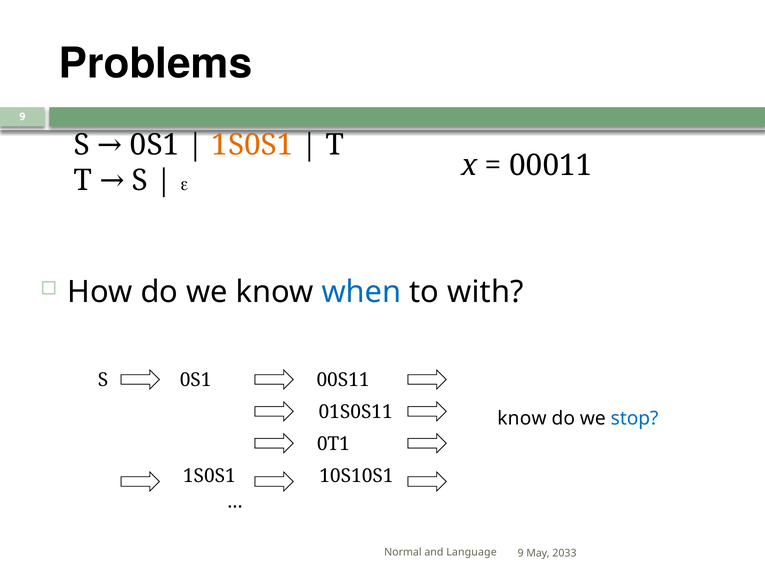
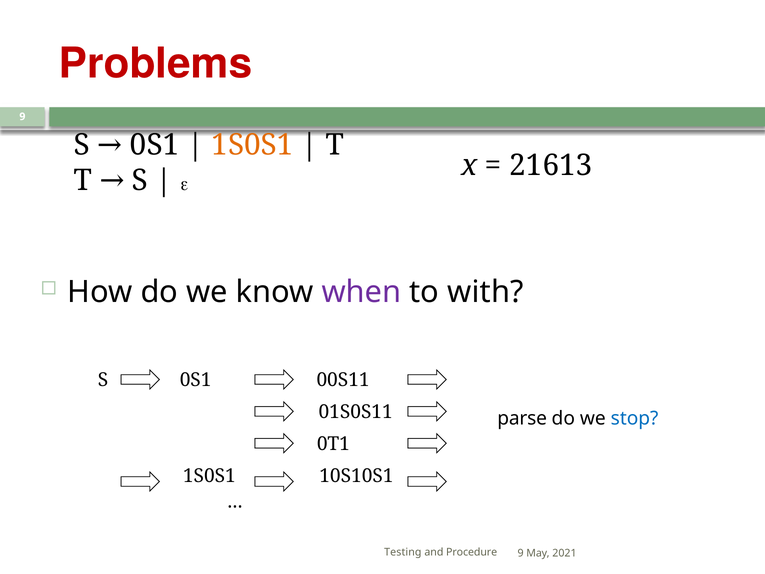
Problems colour: black -> red (155, 64)
00011: 00011 -> 21613 (551, 165)
when colour: blue -> purple (361, 292)
know: know -> parse (522, 418)
Normal: Normal -> Testing (403, 552)
Language: Language -> Procedure (472, 552)
2033: 2033 -> 2021 (564, 553)
